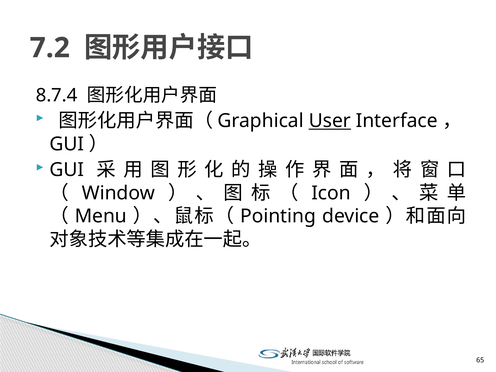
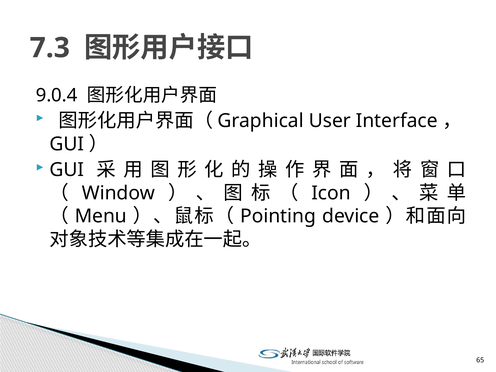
7.2: 7.2 -> 7.3 (50, 48)
8.7.4: 8.7.4 -> 9.0.4 (57, 95)
User underline: present -> none (330, 121)
